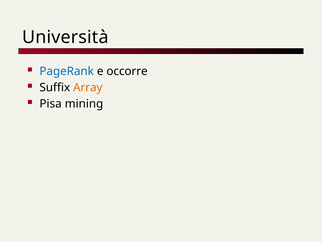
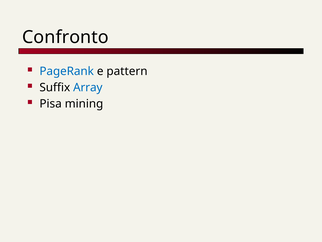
Università: Università -> Confronto (65, 37)
occorre: occorre -> pattern (127, 71)
Array colour: orange -> blue (88, 87)
